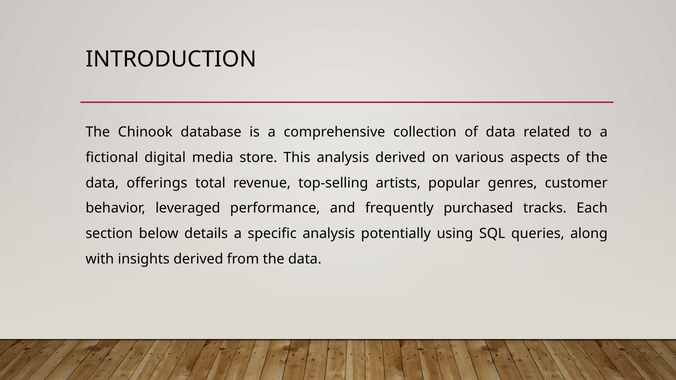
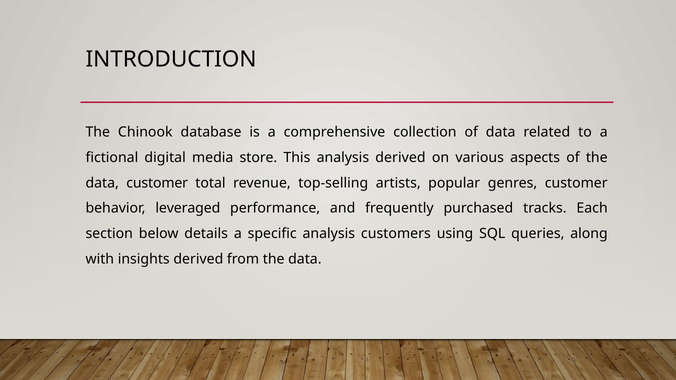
data offerings: offerings -> customer (157, 183)
potentially: potentially -> customers (396, 234)
